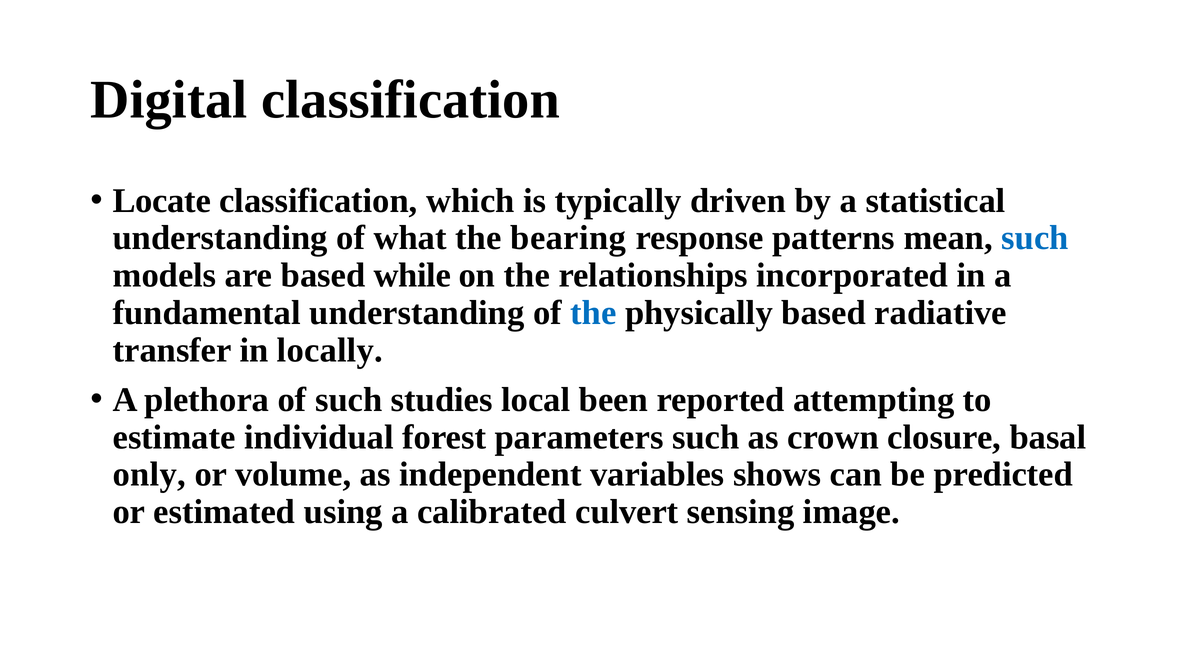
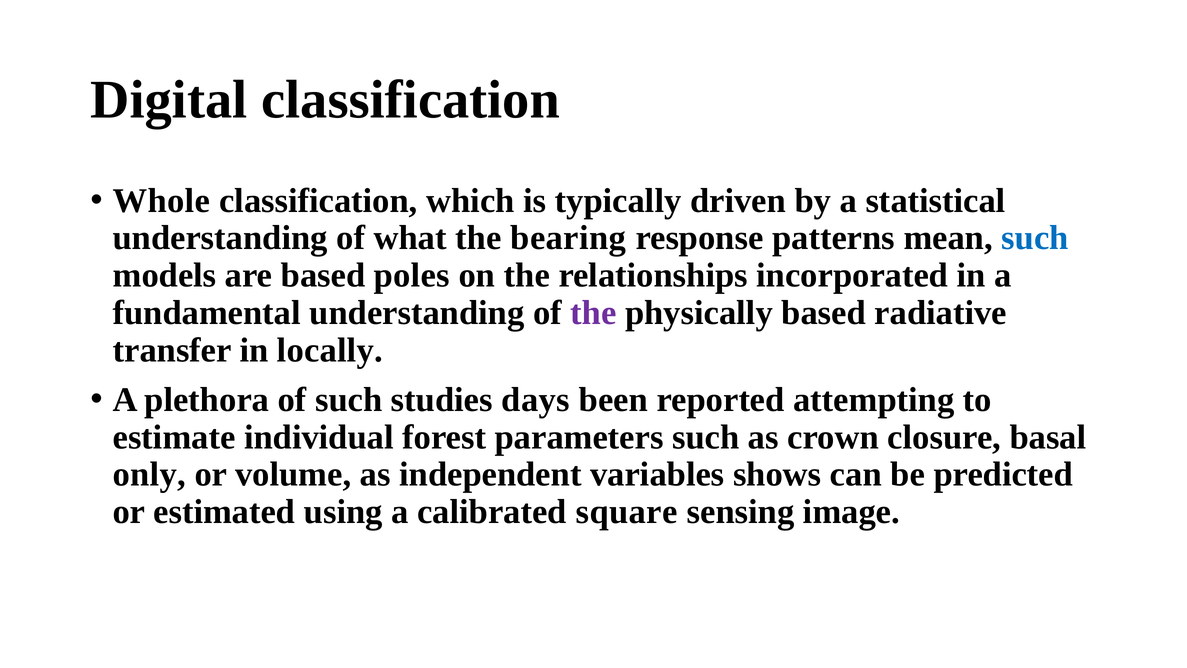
Locate: Locate -> Whole (161, 201)
while: while -> poles (412, 275)
the colour: blue -> purple (593, 313)
local: local -> days (536, 400)
culvert: culvert -> square (627, 512)
